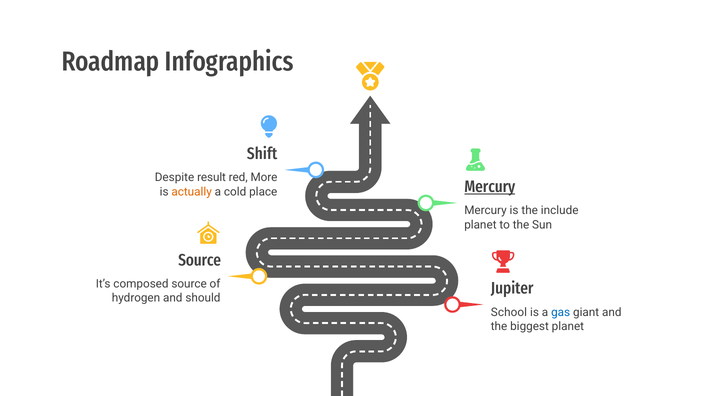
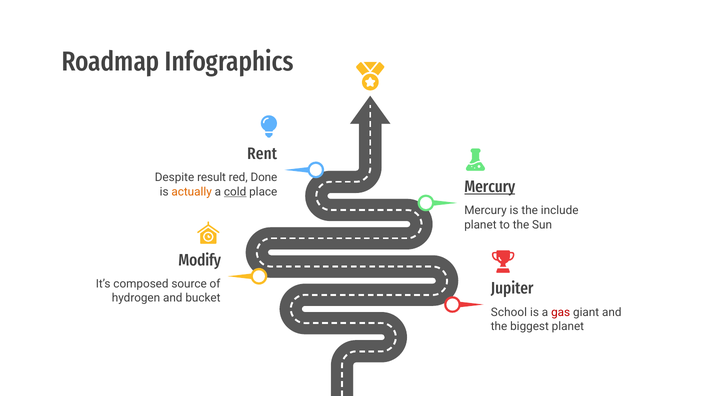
Shift: Shift -> Rent (262, 154)
More: More -> Done (264, 178)
cold underline: none -> present (235, 192)
Source: Source -> Modify (200, 260)
should: should -> bucket (203, 298)
gas colour: blue -> red (561, 312)
